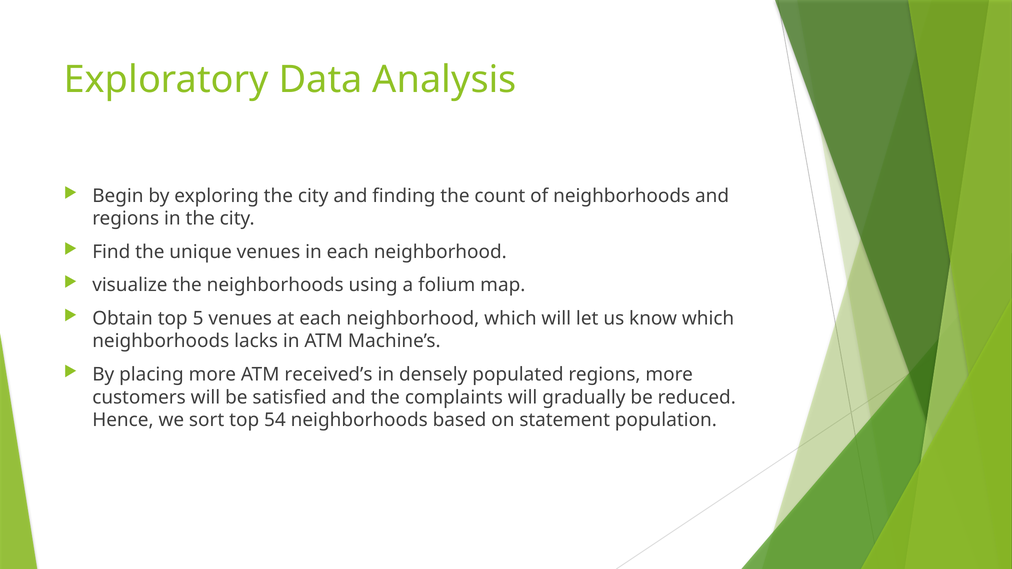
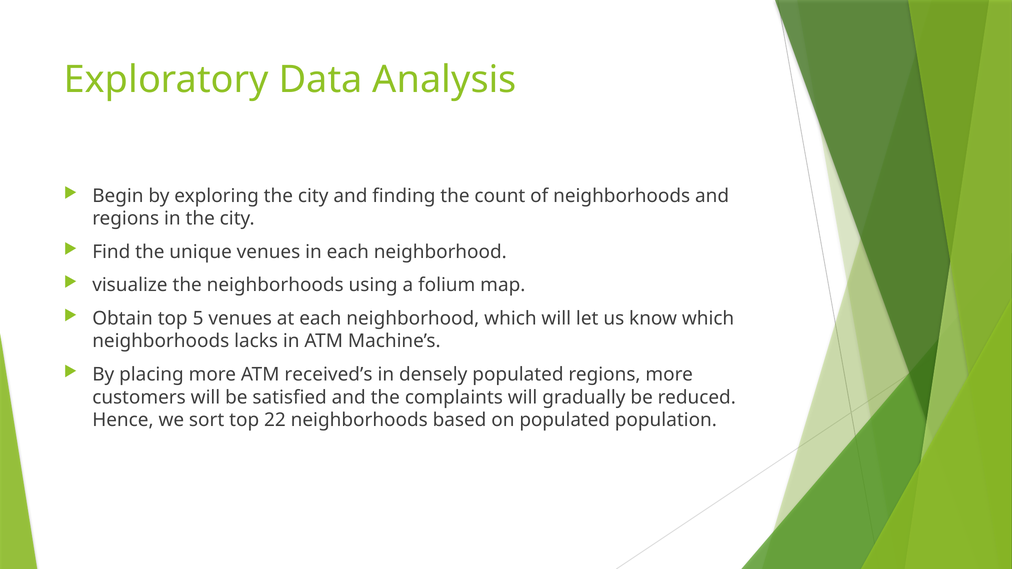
54: 54 -> 22 (275, 420)
on statement: statement -> populated (565, 420)
